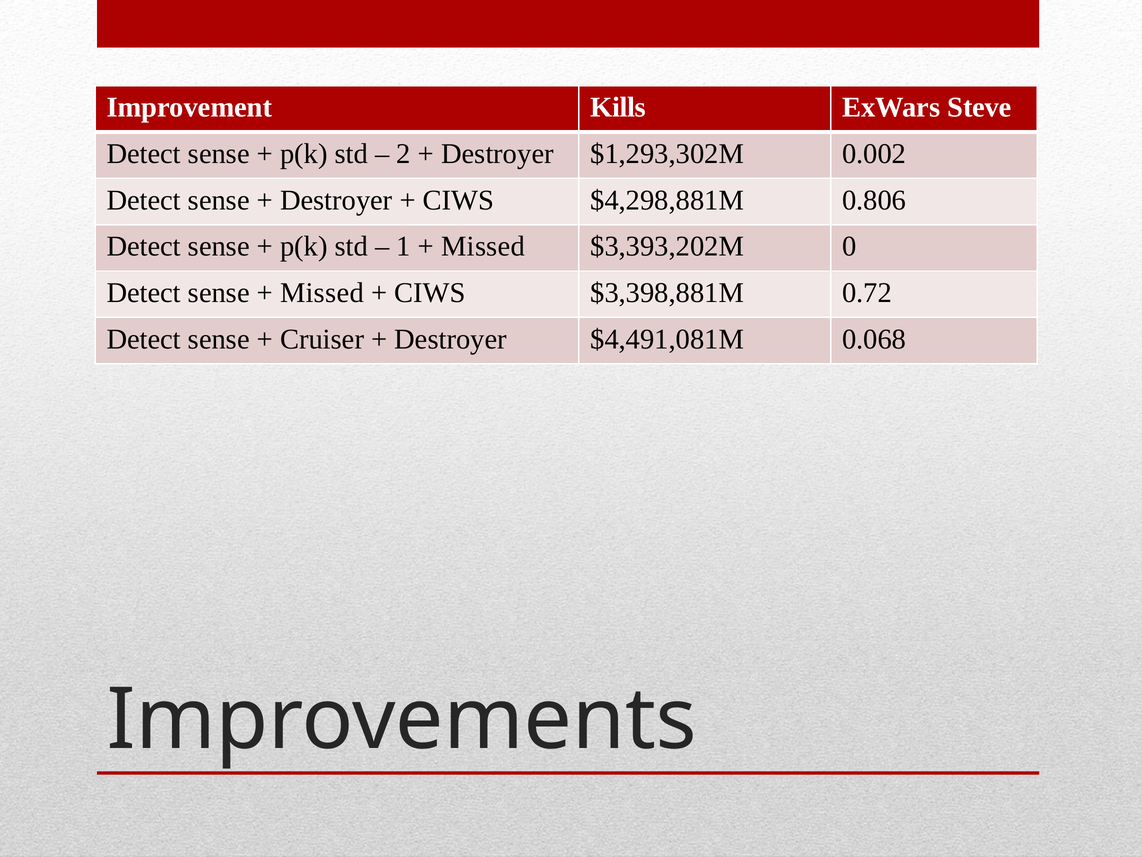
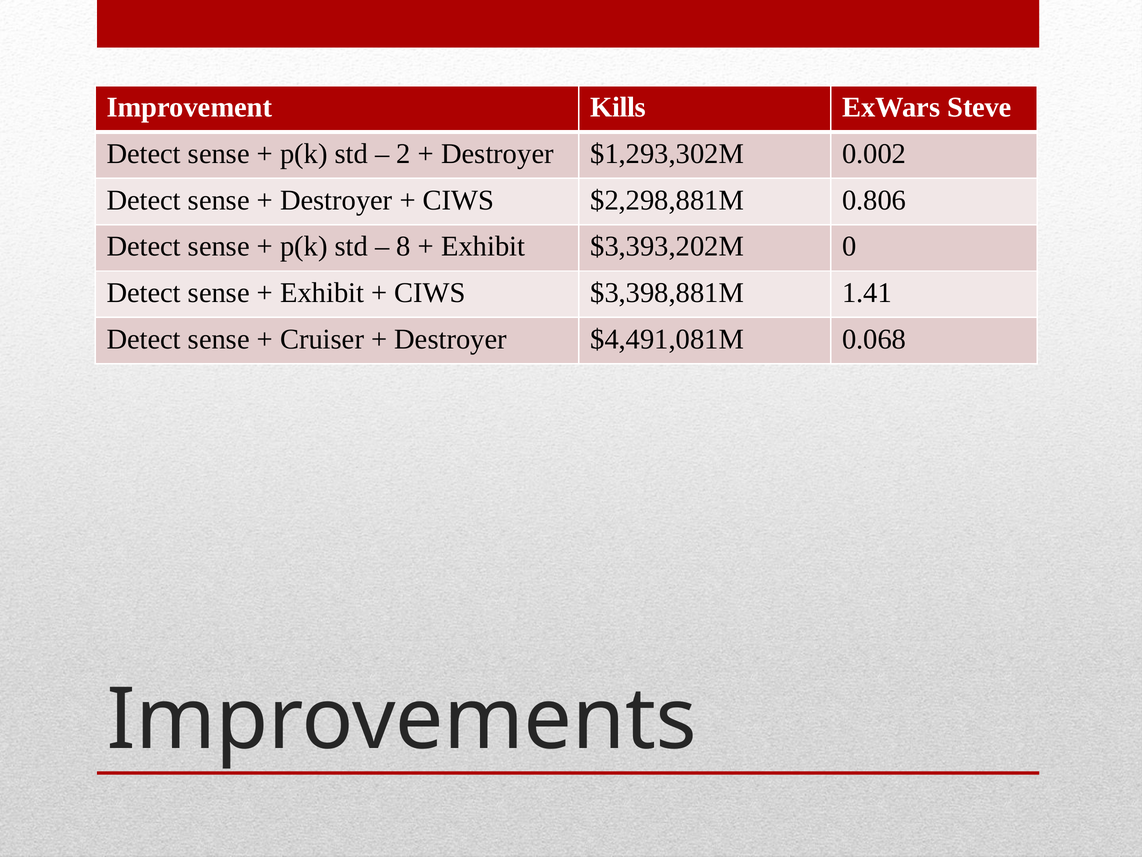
$4,298,881M: $4,298,881M -> $2,298,881M (667, 200)
1: 1 -> 8 (404, 246)
Missed: Missed -> Exhibit (483, 246)
Missed: Missed -> Exhibit (322, 293)
0.72: 0.72 -> 1.41 (867, 293)
